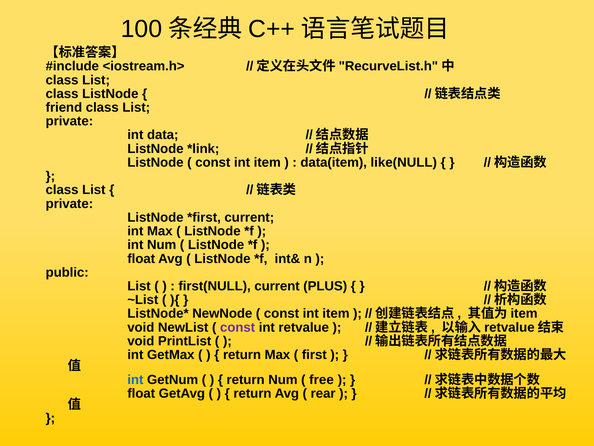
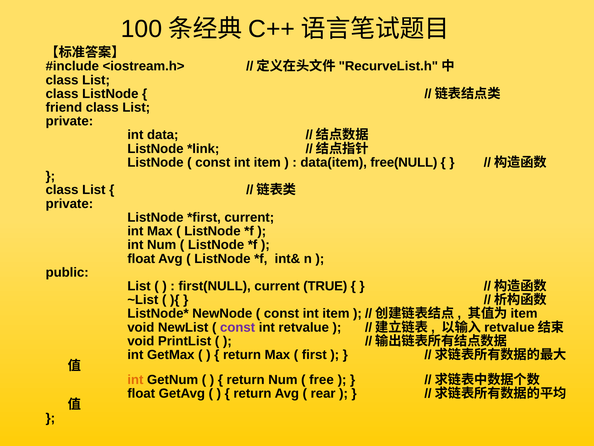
like(NULL: like(NULL -> free(NULL (404, 162)
PLUS: PLUS -> TRUE (325, 286)
int colour: blue -> orange (135, 379)
